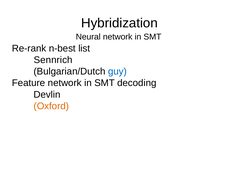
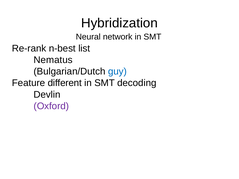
Sennrich: Sennrich -> Nematus (53, 60)
Feature network: network -> different (65, 83)
Oxford colour: orange -> purple (51, 106)
